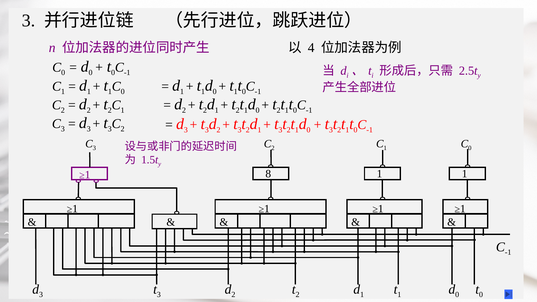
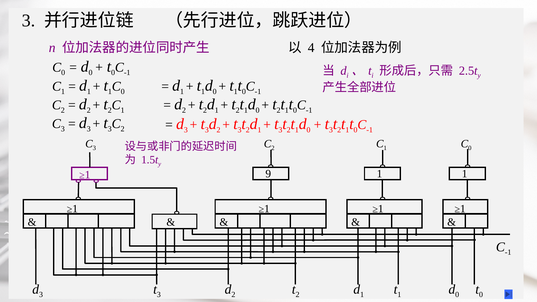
8: 8 -> 9 (268, 174)
